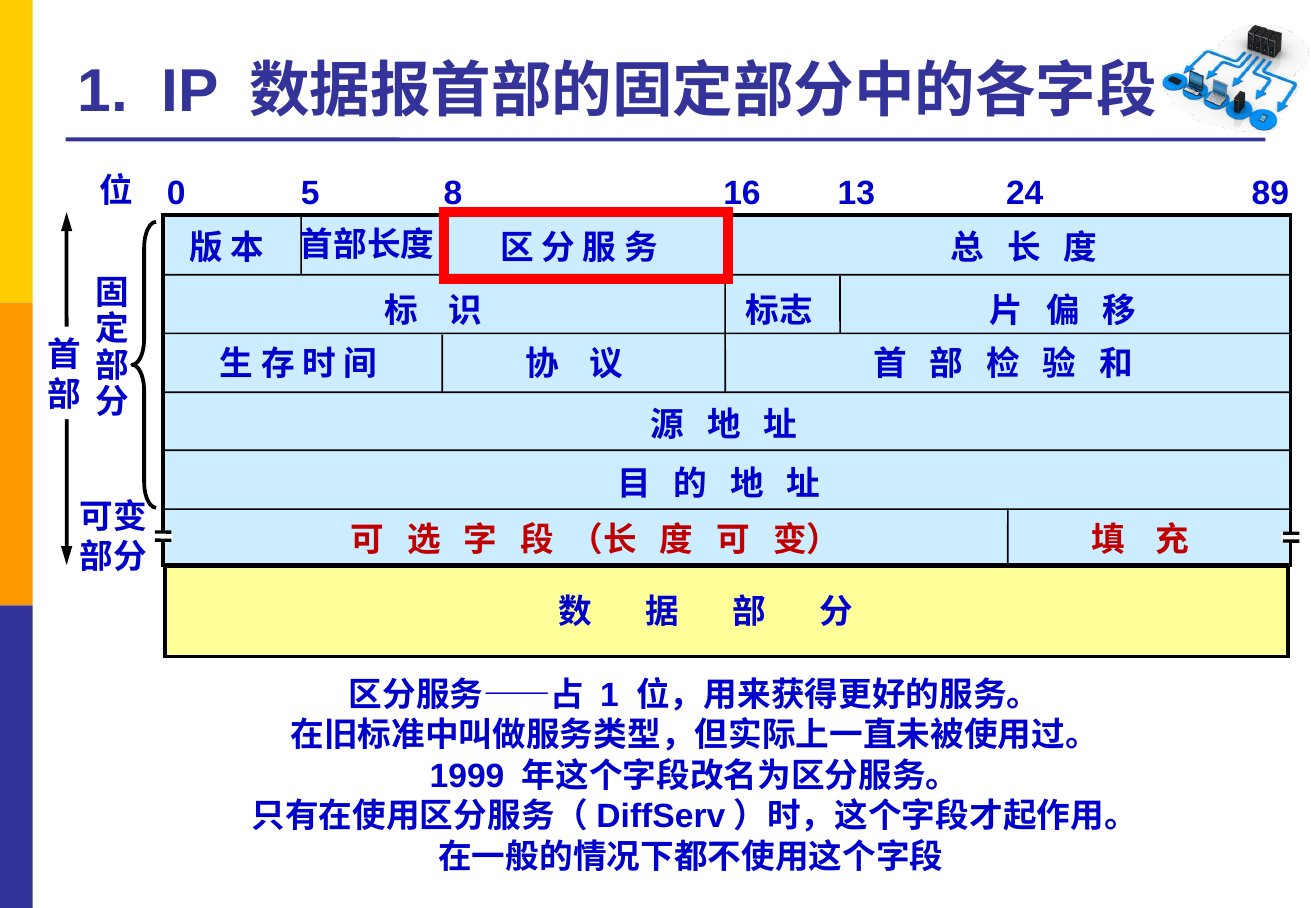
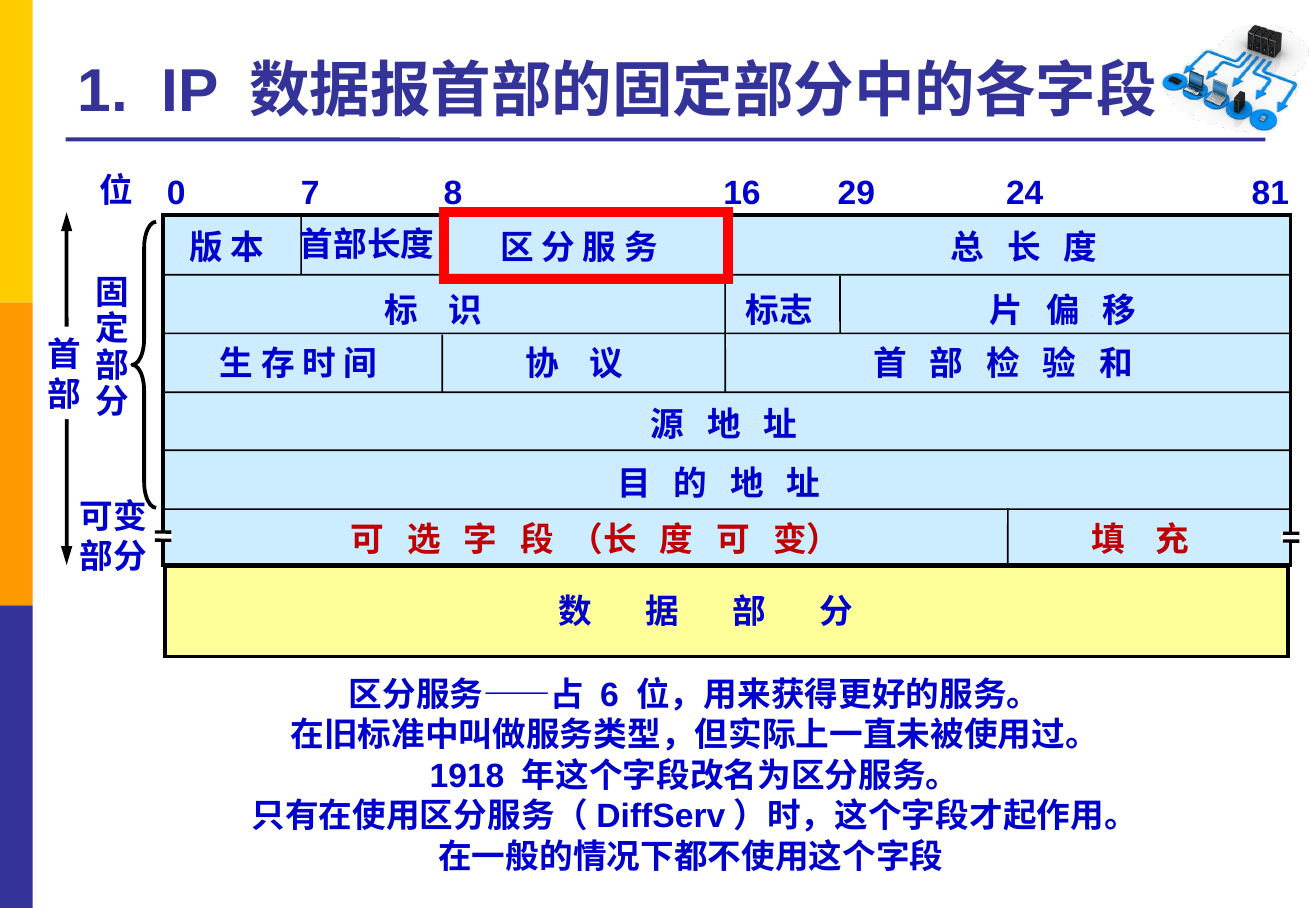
5: 5 -> 7 (310, 193)
13: 13 -> 29 (856, 193)
89: 89 -> 81 (1270, 193)
1: 1 -> 6 (610, 695)
1999: 1999 -> 1918 (467, 776)
